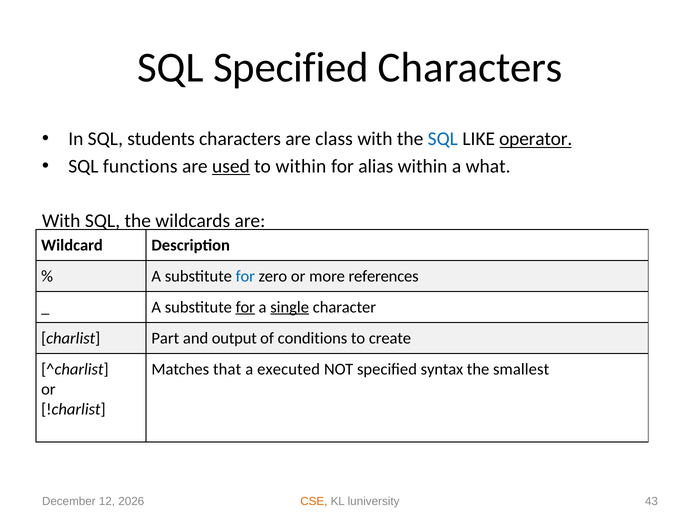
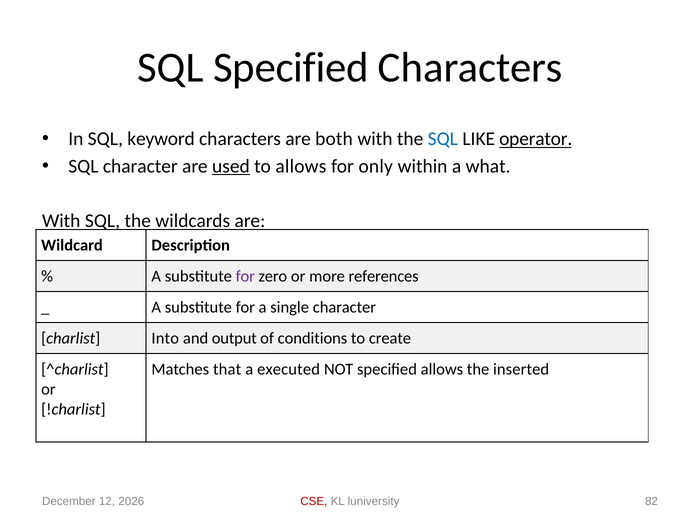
students: students -> keyword (161, 139)
class: class -> both (334, 139)
SQL functions: functions -> character (140, 166)
to within: within -> allows (301, 166)
alias: alias -> only (376, 166)
for colour: blue -> purple (245, 276)
for underline: present -> none (245, 307)
single underline: present -> none (290, 307)
Part: Part -> Into (165, 338)
specified syntax: syntax -> allows (442, 369)
smallest: smallest -> inserted (521, 369)
CSE colour: orange -> red (314, 501)
43: 43 -> 82 (652, 501)
